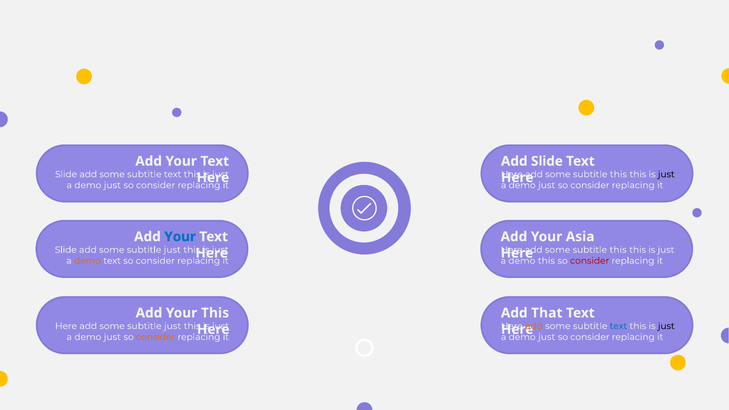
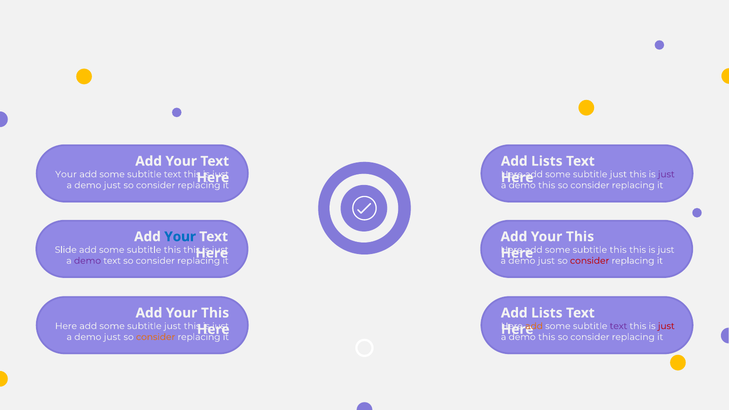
Slide: Slide -> Lists (547, 161)
Slide: Slide -> Your (66, 174)
this: this -> just (618, 174)
just colour: black -> purple (666, 174)
just: just -> this (547, 185)
Asia: Asia -> This (580, 237)
just: just -> this (172, 250)
demo colour: orange -> purple (88, 261)
this: this -> just (546, 261)
That: That -> Lists (547, 313)
text colour: blue -> purple (618, 326)
just colour: black -> red (666, 326)
just: just -> this (547, 337)
